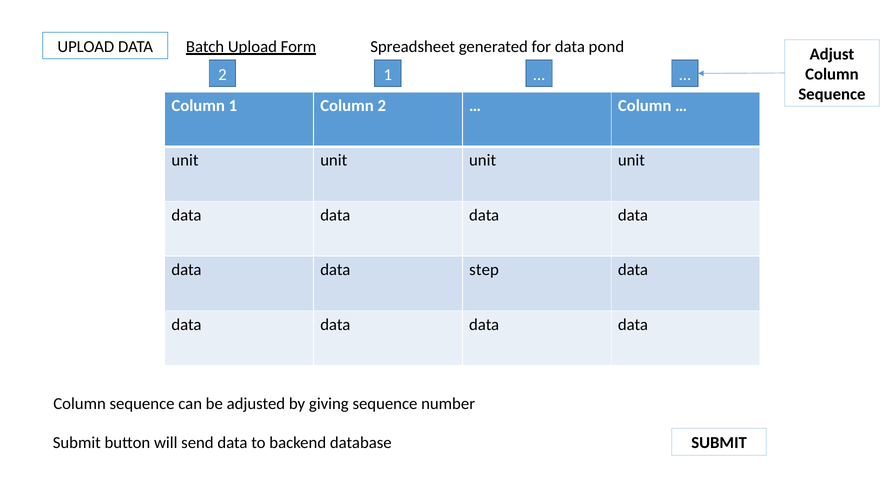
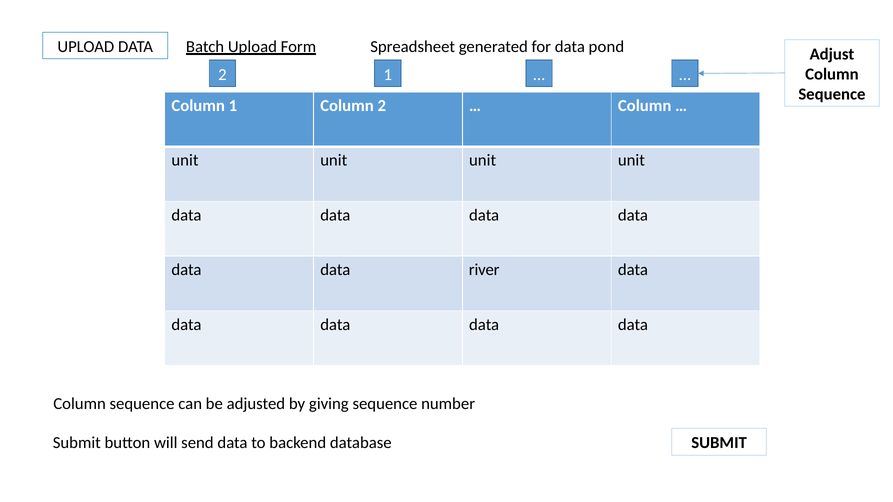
step: step -> river (484, 270)
